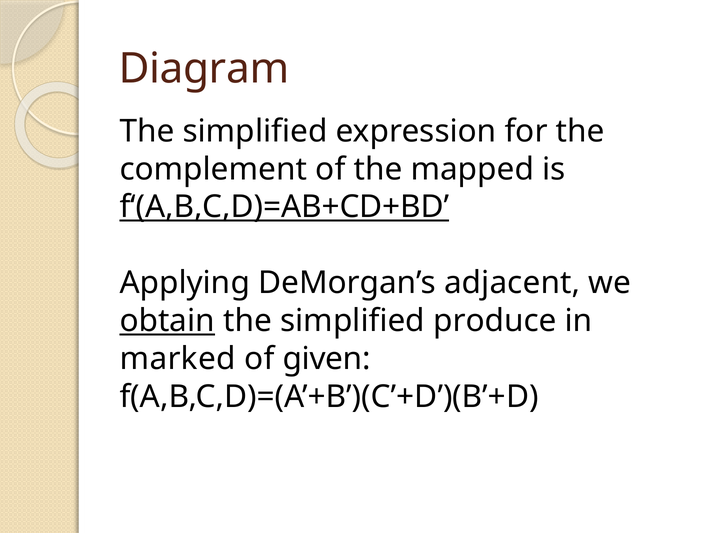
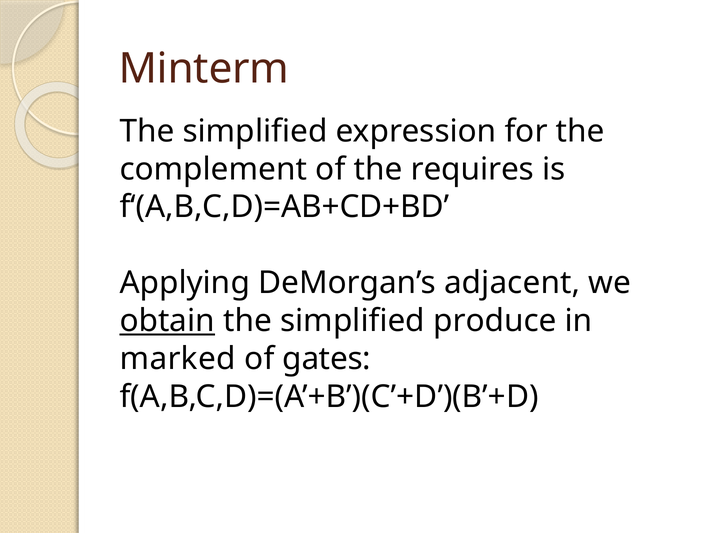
Diagram: Diagram -> Minterm (204, 69)
mapped: mapped -> requires (472, 169)
f‘(A,B,C,D)=AB+CD+BD underline: present -> none (284, 207)
given: given -> gates (327, 359)
